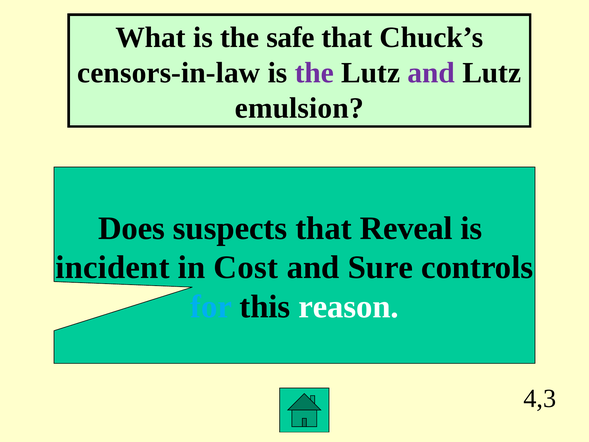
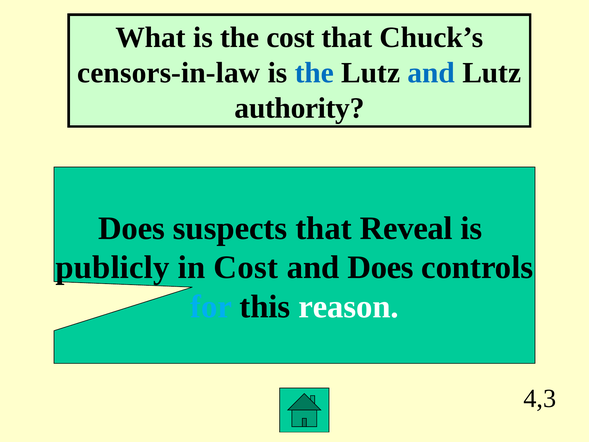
the safe: safe -> cost (291, 37)
the colour: purple -> blue (314, 73)
and colour: purple -> blue (431, 73)
emulsion: emulsion -> authority (300, 108)
incident: incident -> publicly (113, 267)
and Sure: Sure -> Does (381, 267)
